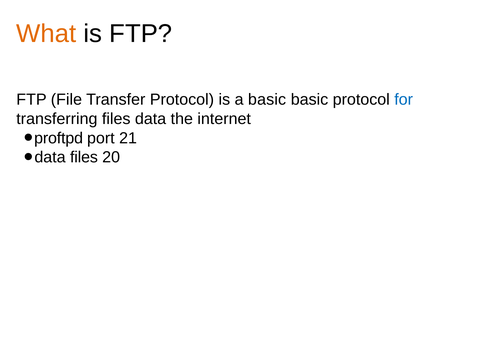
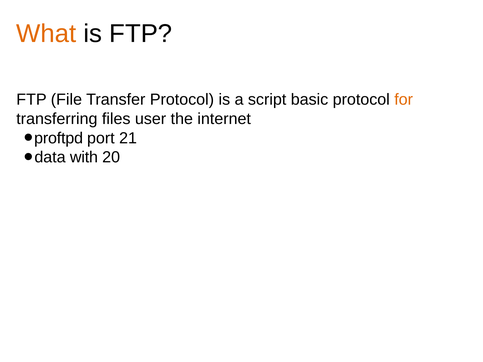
a basic: basic -> script (267, 100)
for colour: blue -> orange (404, 100)
files data: data -> user (151, 119)
data files: files -> with (84, 157)
